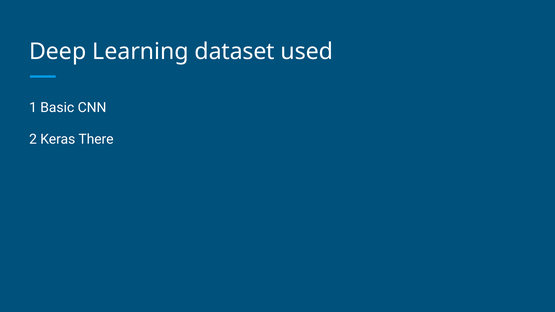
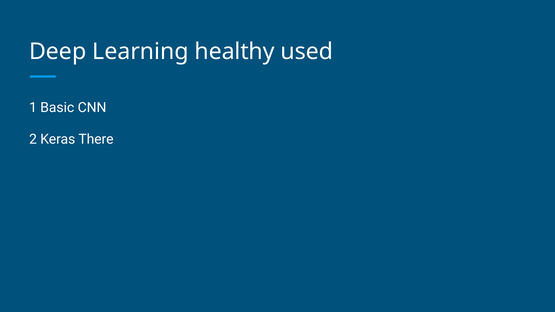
dataset: dataset -> healthy (235, 52)
